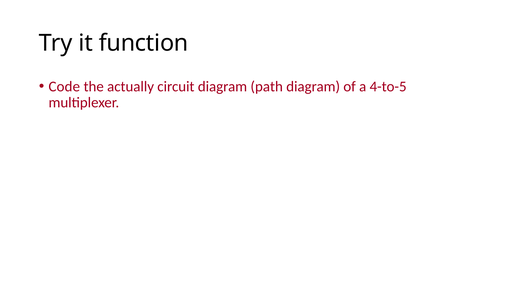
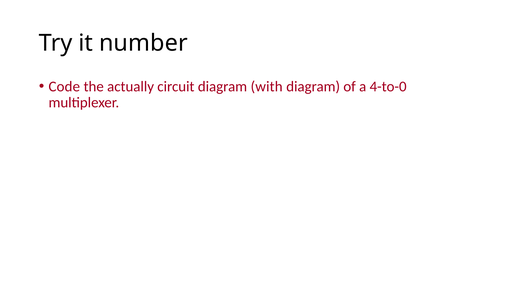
function: function -> number (143, 43)
path: path -> with (267, 86)
4-to-5: 4-to-5 -> 4-to-0 (388, 86)
